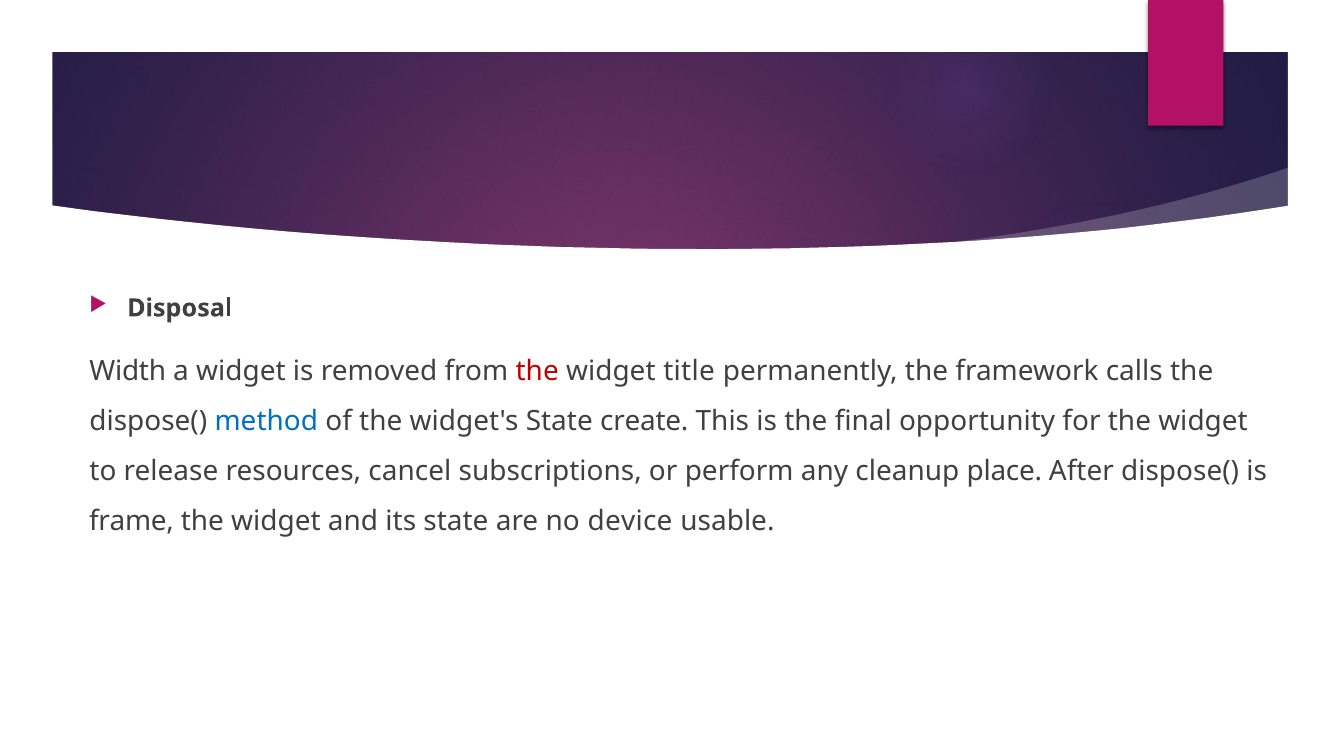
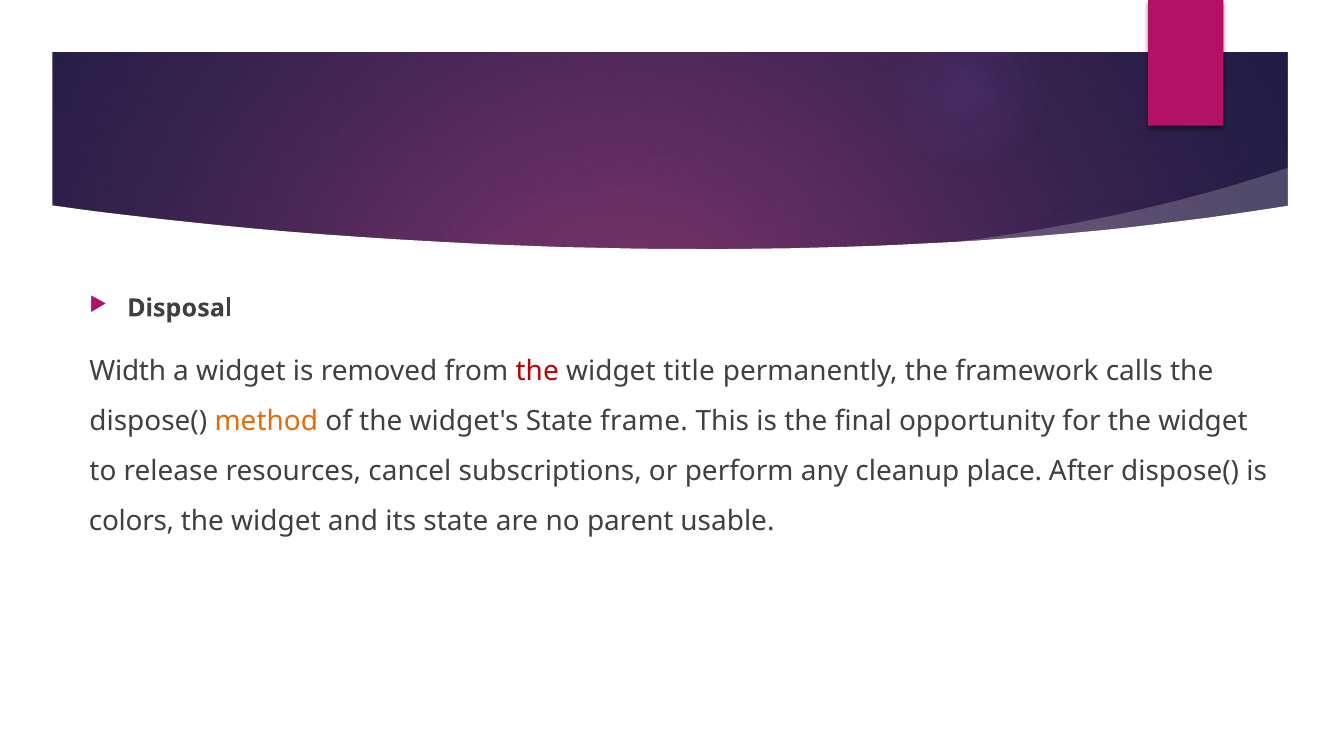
method colour: blue -> orange (266, 421)
create: create -> frame (644, 421)
frame: frame -> colors (132, 522)
device: device -> parent (630, 522)
